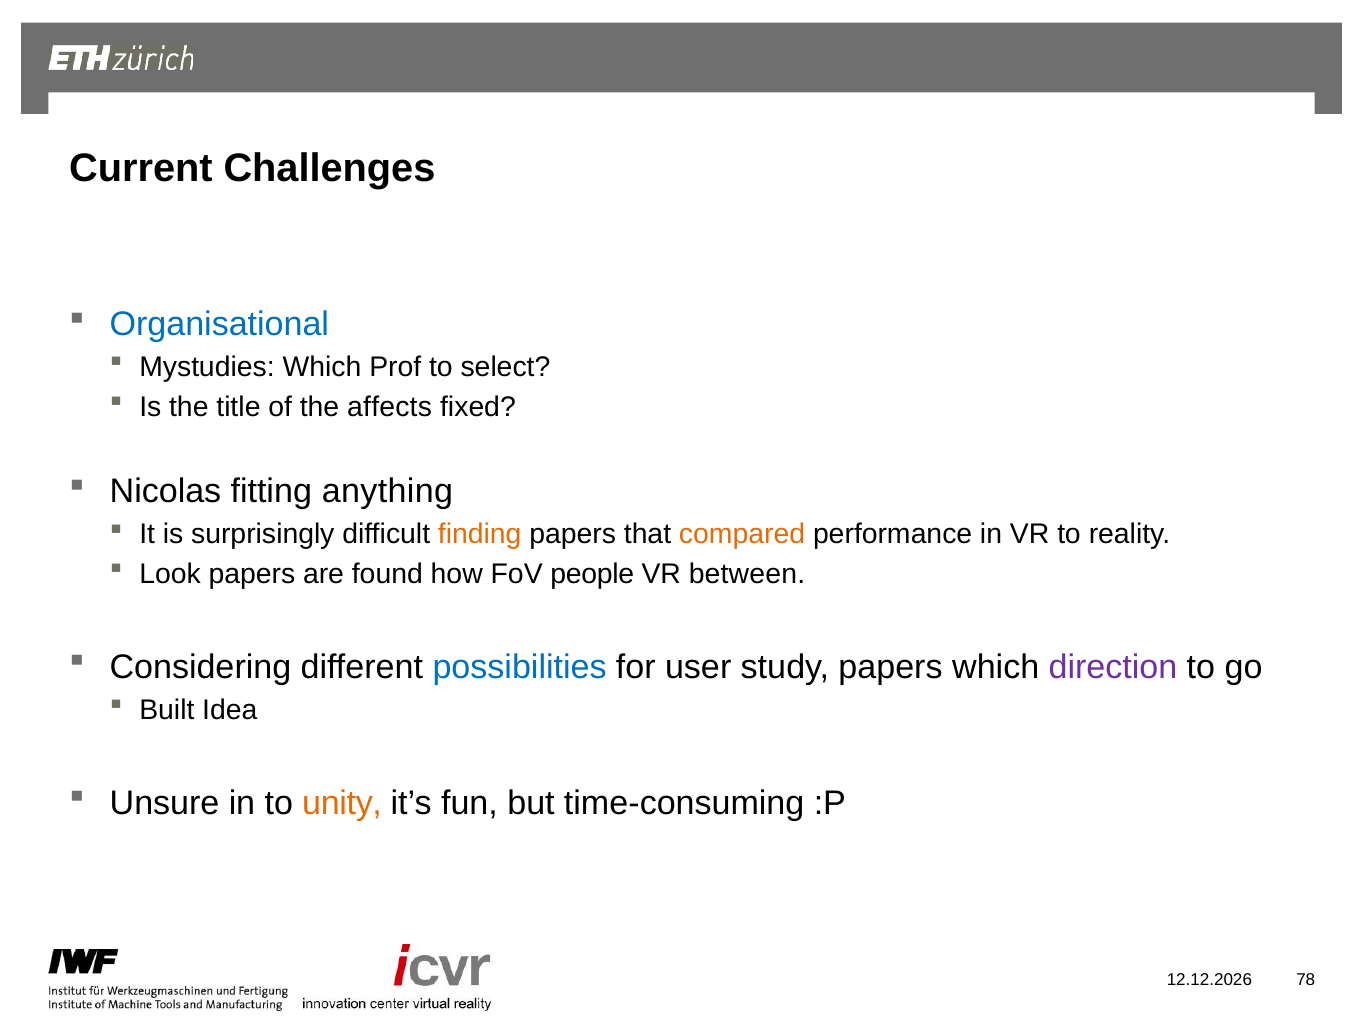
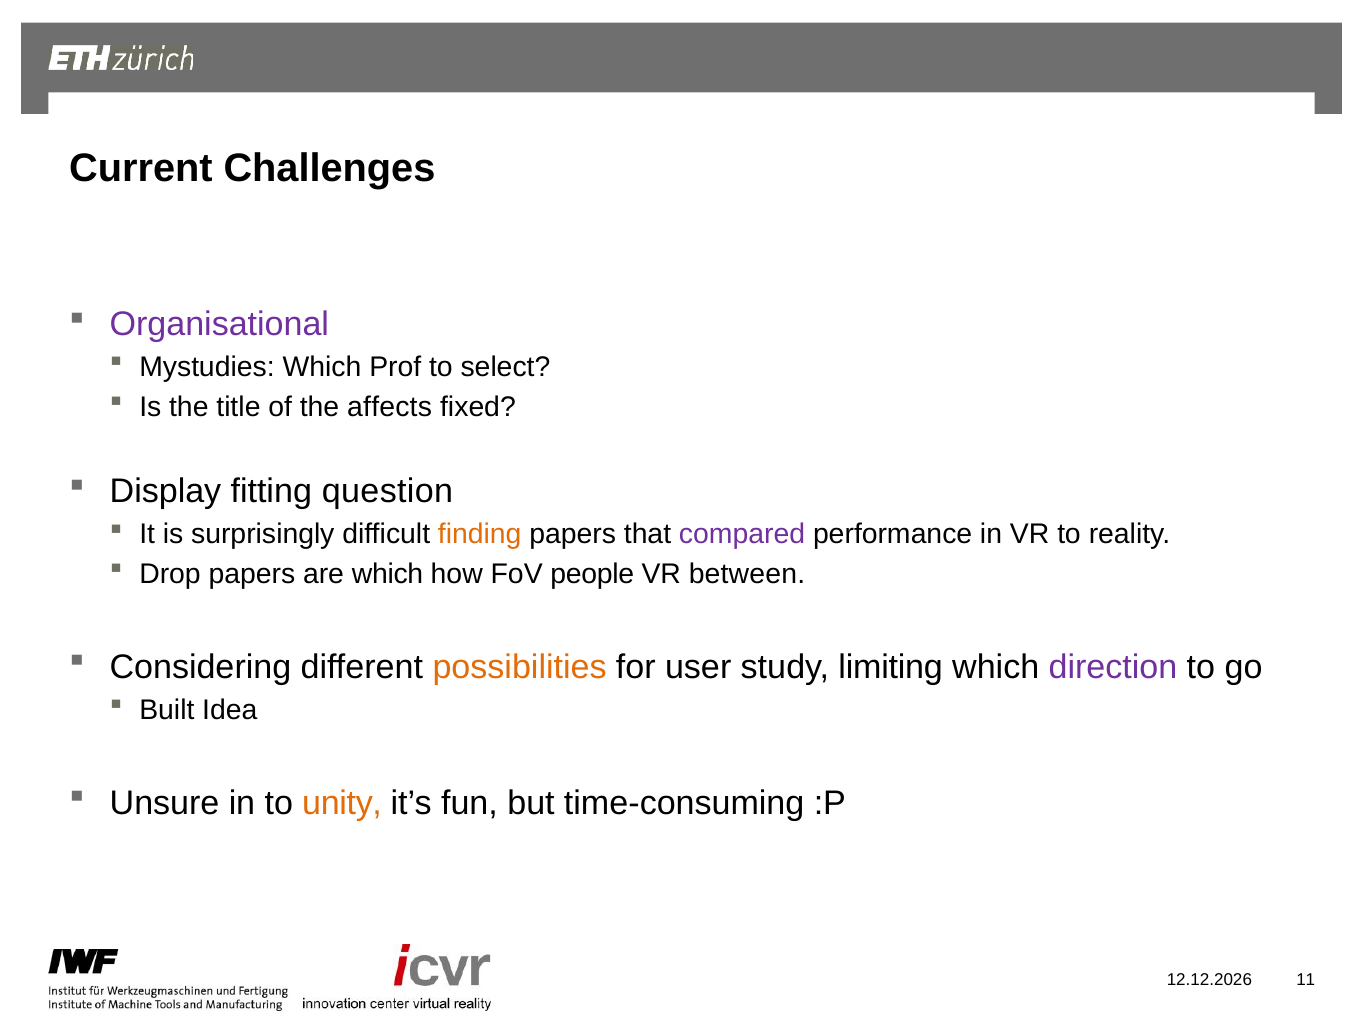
Organisational colour: blue -> purple (219, 325)
Nicolas: Nicolas -> Display (165, 492)
anything: anything -> question (387, 492)
compared colour: orange -> purple (742, 535)
Look: Look -> Drop (170, 574)
are found: found -> which (388, 574)
possibilities colour: blue -> orange (520, 667)
study papers: papers -> limiting (891, 667)
78: 78 -> 11 (1306, 980)
